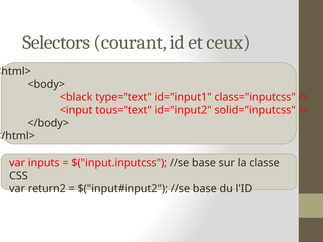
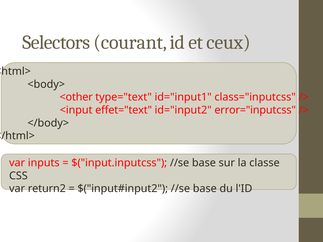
<black: <black -> <other (76, 97)
tous="text: tous="text -> effet="text (124, 110)
solid="inputcss: solid="inputcss -> error="inputcss (255, 110)
